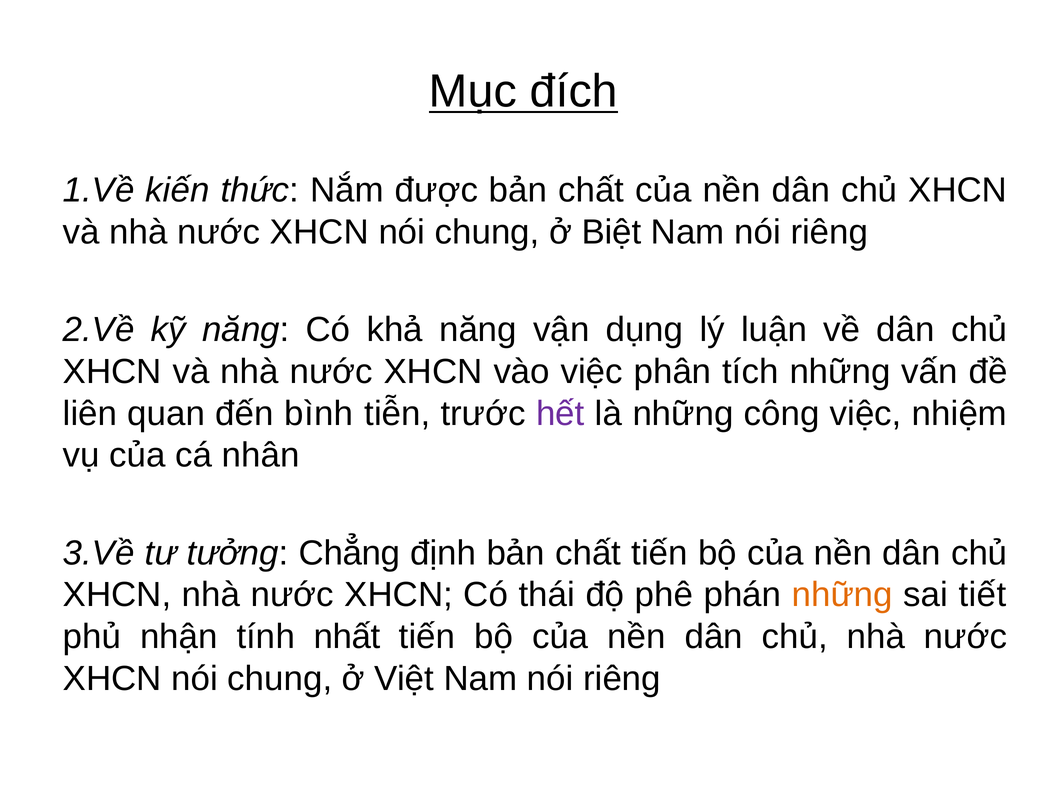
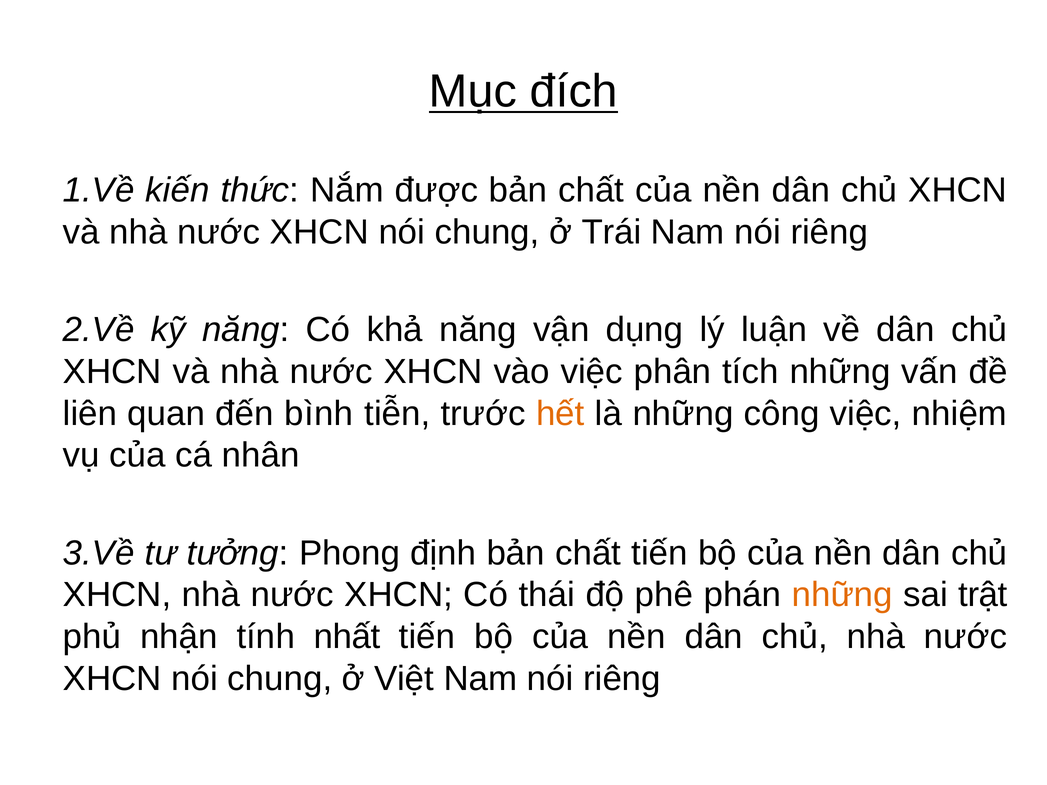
Biệt: Biệt -> Trái (612, 232)
hết colour: purple -> orange (560, 414)
Chẳng: Chẳng -> Phong (349, 553)
tiết: tiết -> trật (983, 595)
